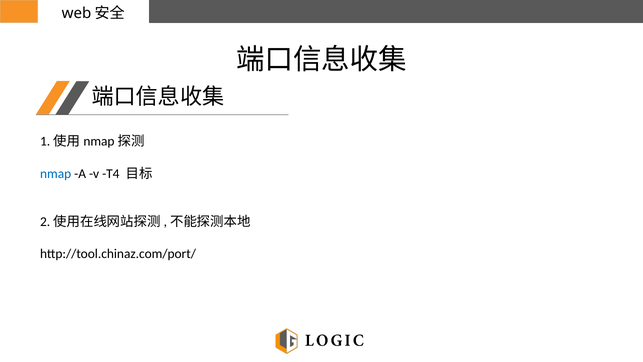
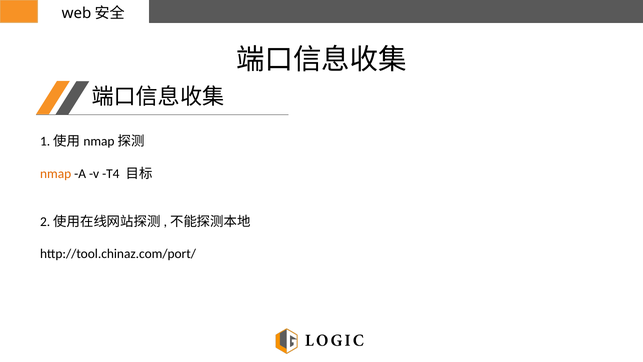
nmap colour: blue -> orange (56, 173)
